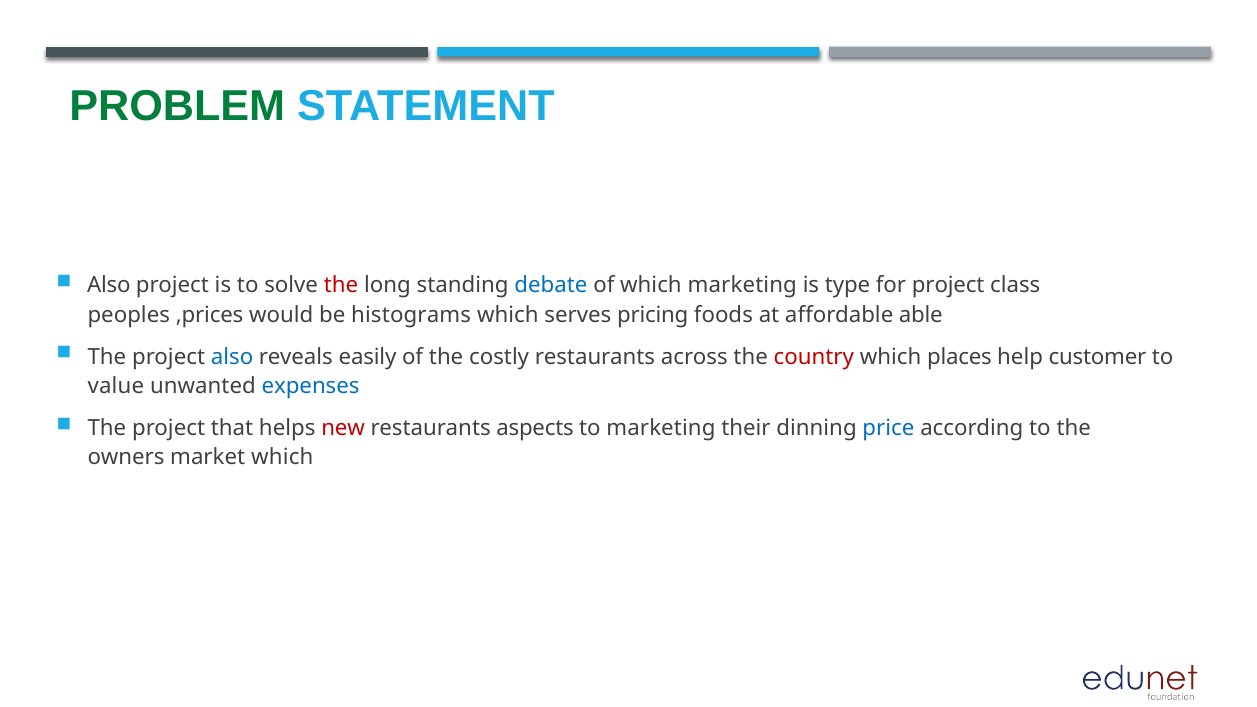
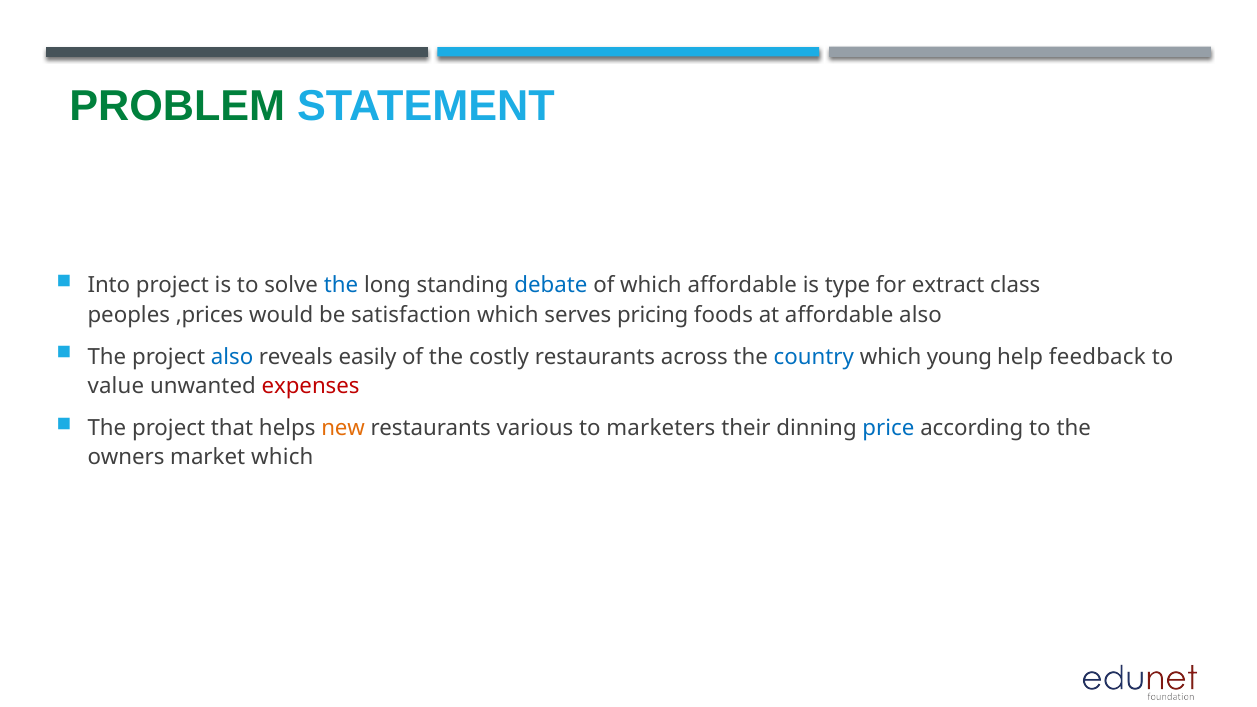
Also: Also -> Into (109, 286)
the colour: red -> blue (341, 286)
which marketing: marketing -> affordable (742, 286)
for project: project -> extract (948, 286)
histograms: histograms -> satisfaction (411, 315)
affordable able: able -> also (921, 315)
country colour: red -> blue (814, 357)
places: places -> young (959, 357)
customer: customer -> feedback (1097, 357)
expenses colour: blue -> red (311, 386)
new colour: red -> orange (343, 428)
aspects: aspects -> various (535, 428)
to marketing: marketing -> marketers (661, 428)
